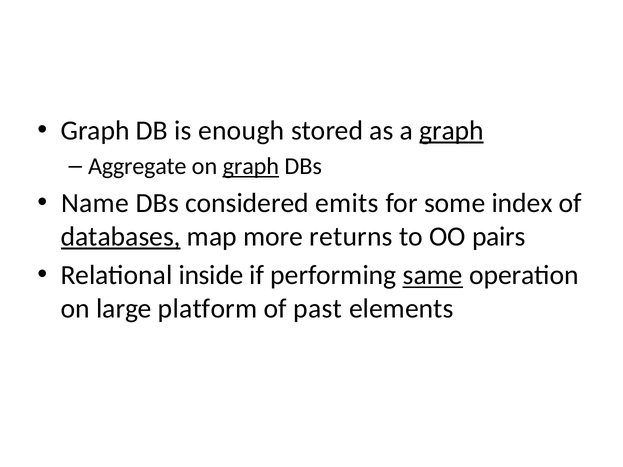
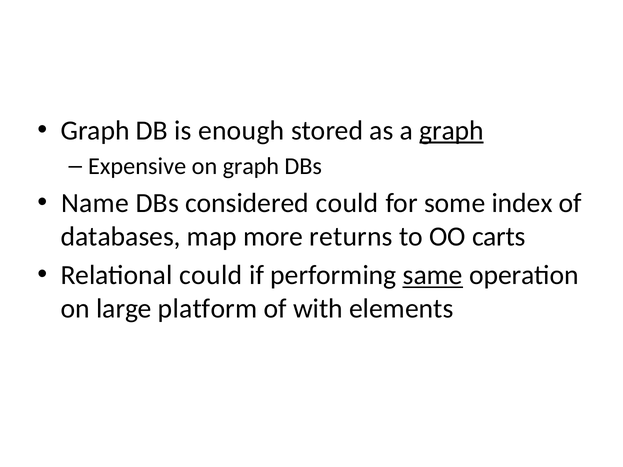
Aggregate: Aggregate -> Expensive (137, 166)
graph underline: present -> none (251, 166)
considered emits: emits -> could (347, 203)
databases underline: present -> none (121, 237)
pairs: pairs -> carts (499, 237)
Relational inside: inside -> could (211, 275)
past: past -> with (318, 309)
